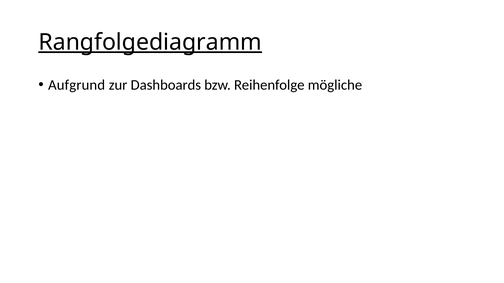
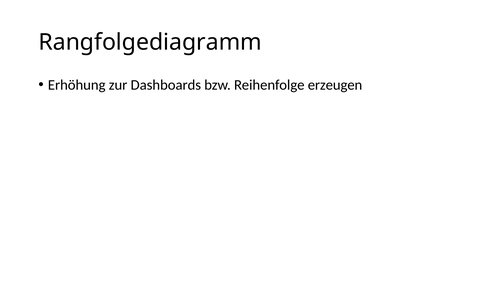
Rangfolgediagramm underline: present -> none (150, 42)
Aufgrund: Aufgrund -> Erhöhung (77, 85)
mögliche: mögliche -> erzeugen (335, 85)
